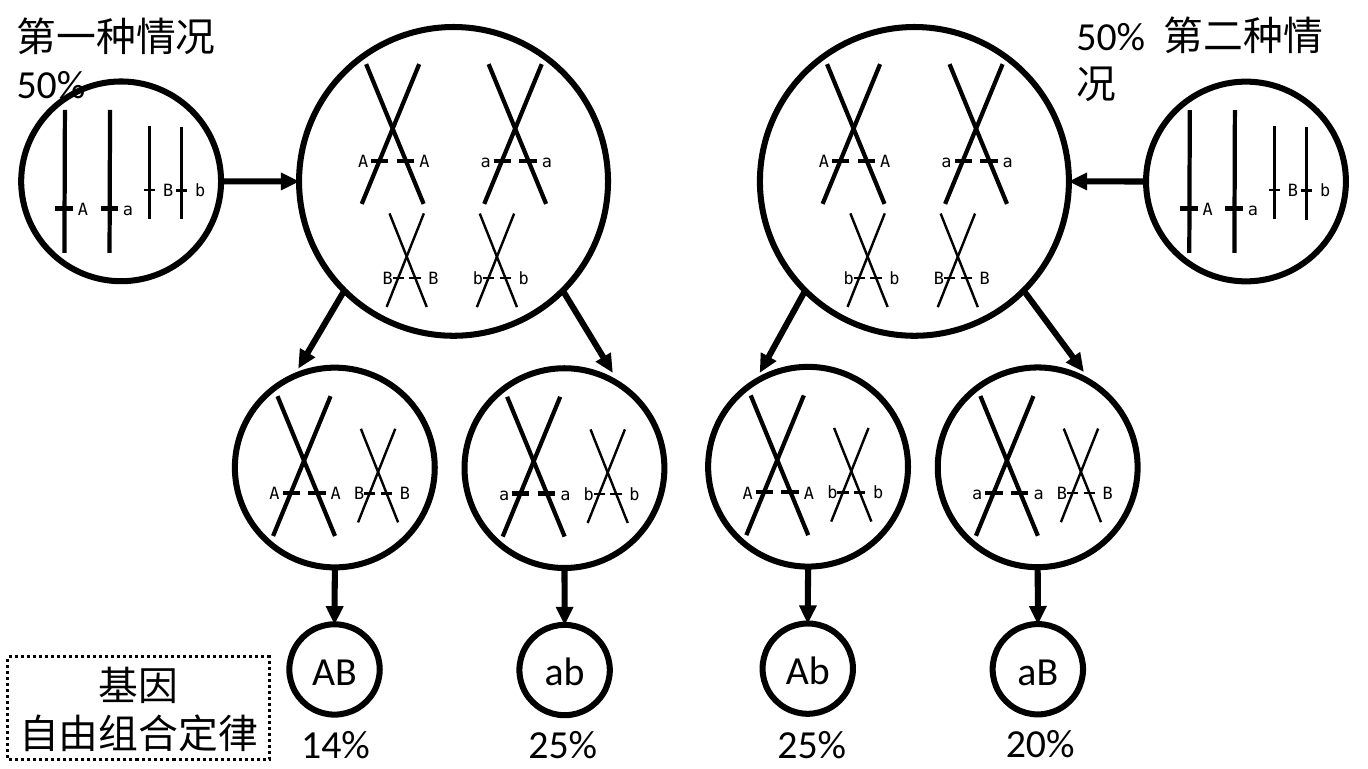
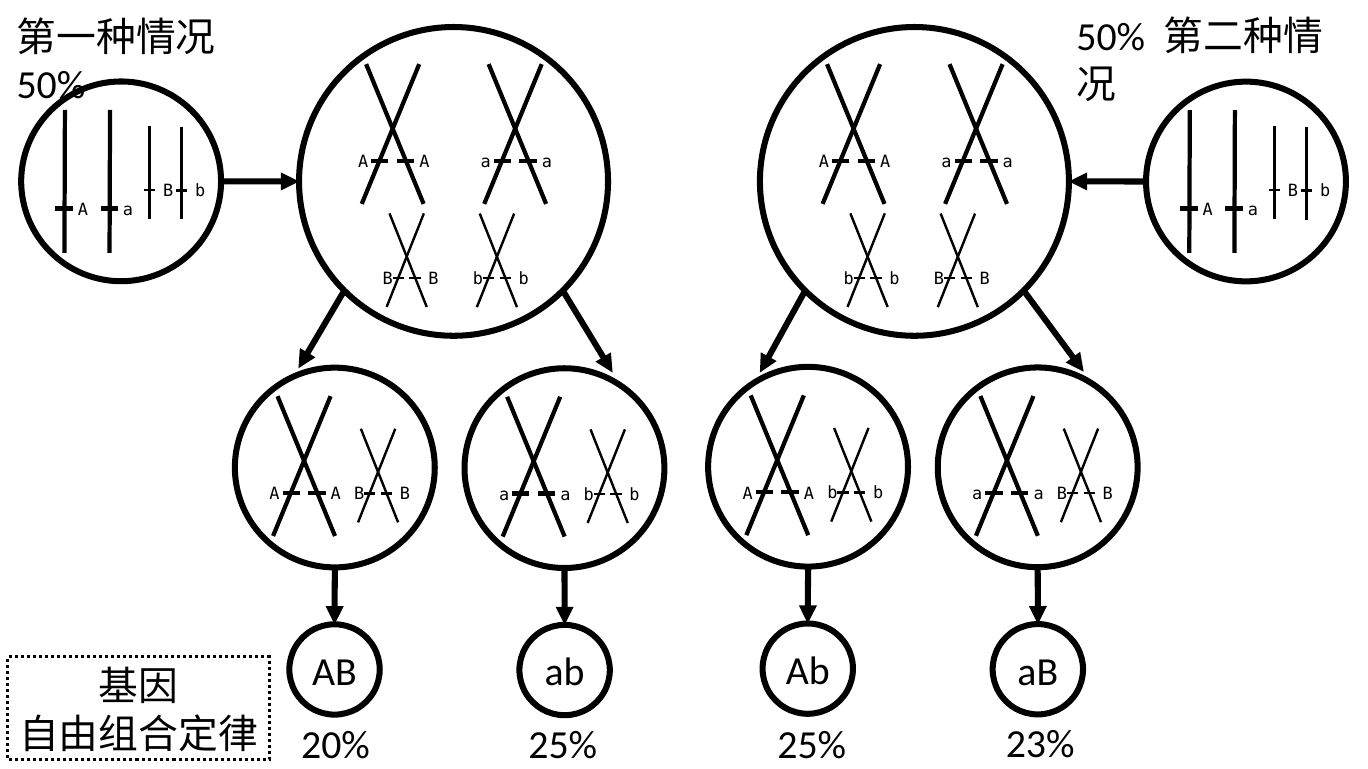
14%: 14% -> 20% (335, 746)
20%: 20% -> 23% (1040, 745)
